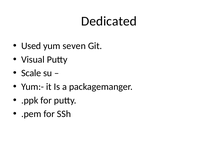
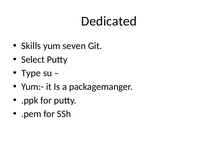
Used: Used -> Skills (31, 46)
Visual: Visual -> Select (33, 59)
Scale: Scale -> Type (31, 73)
